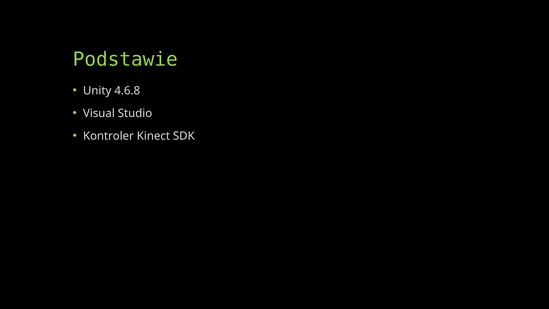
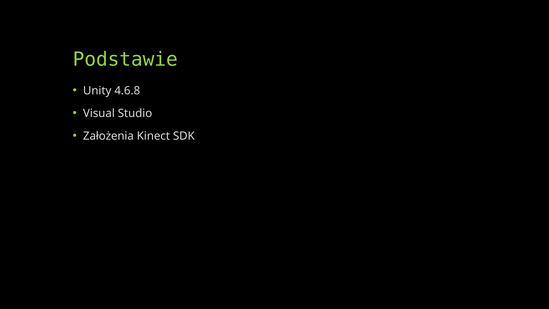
Kontroler: Kontroler -> Założenia (108, 136)
